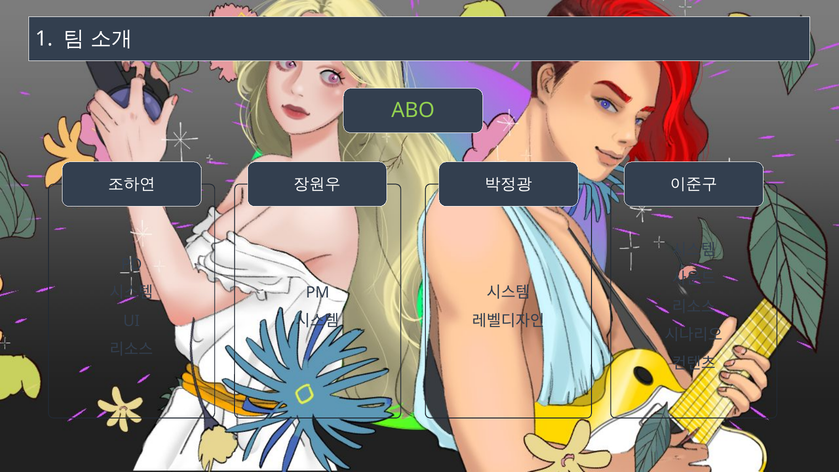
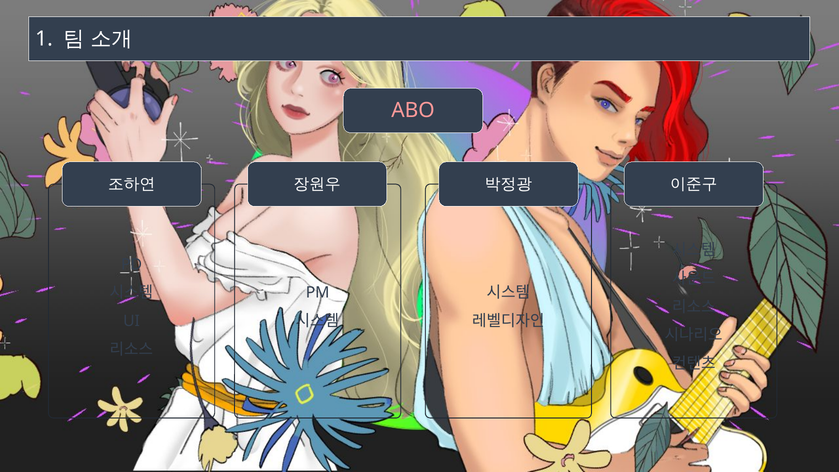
ABO colour: light green -> pink (413, 110)
